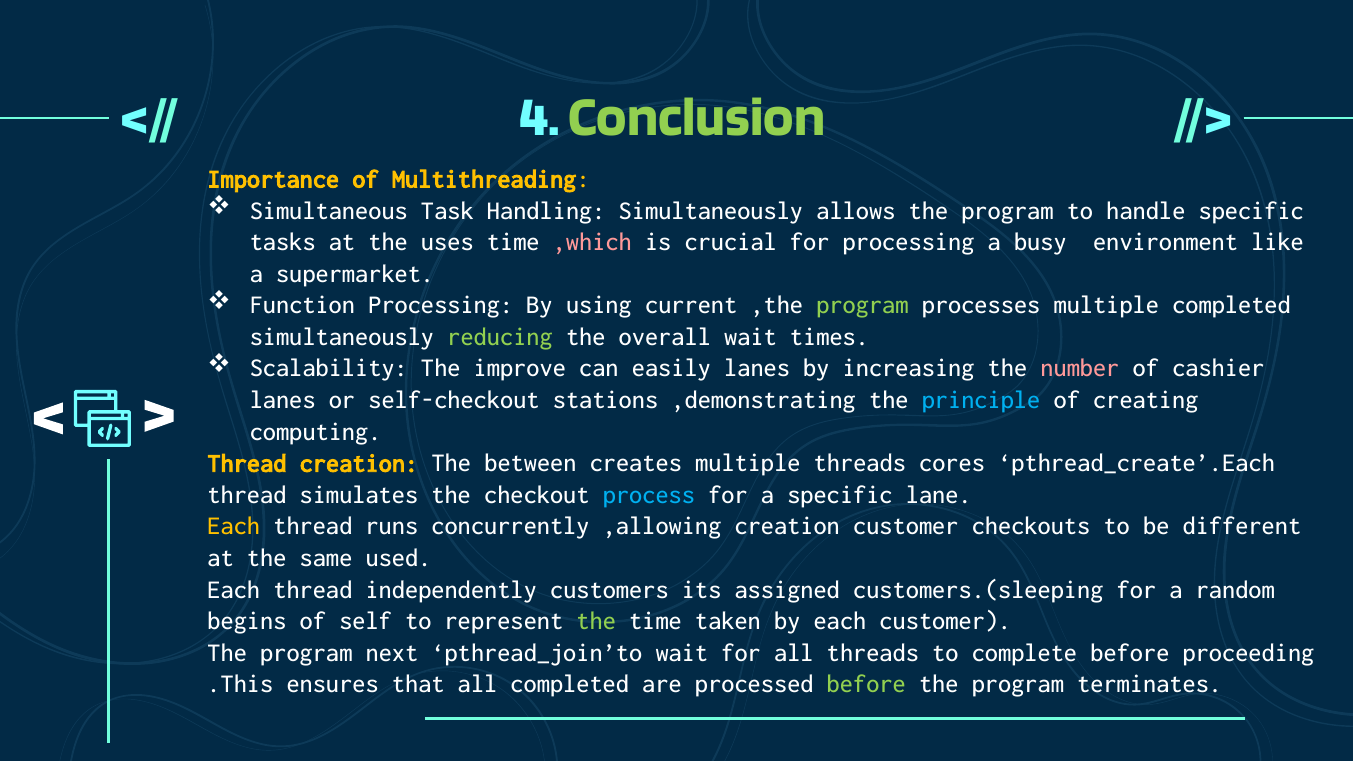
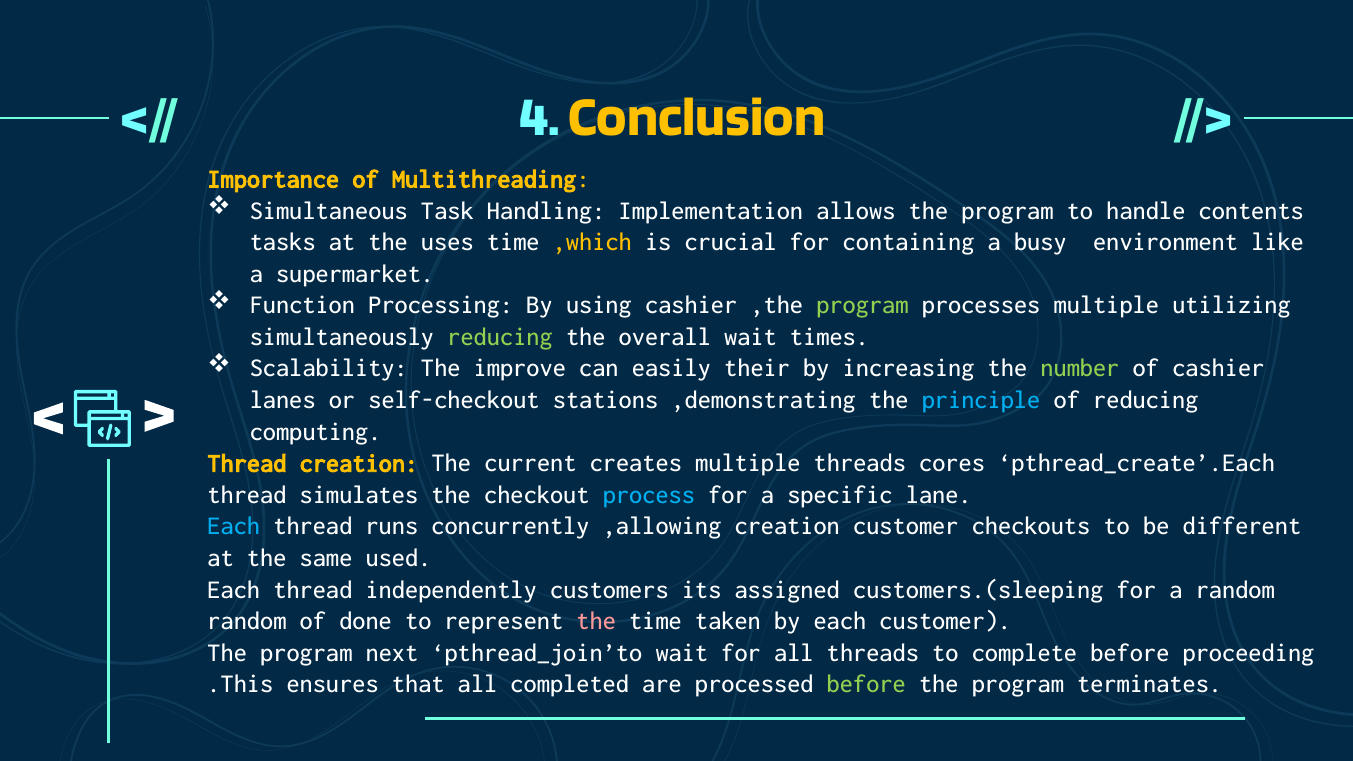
Conclusion colour: light green -> yellow (697, 117)
Handling Simultaneously: Simultaneously -> Implementation (711, 210)
handle specific: specific -> contents (1251, 210)
,which colour: pink -> yellow (592, 242)
for processing: processing -> containing (909, 242)
using current: current -> cashier (691, 305)
multiple completed: completed -> utilizing (1232, 305)
easily lanes: lanes -> their (757, 368)
number colour: pink -> light green (1080, 368)
of creating: creating -> reducing (1146, 400)
between: between -> current (530, 463)
Each colour: yellow -> light blue (234, 526)
begins: begins -> random (247, 621)
self: self -> done (366, 621)
the colour: light green -> pink (596, 621)
